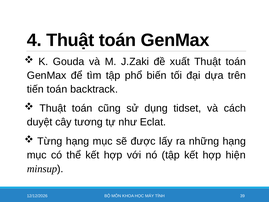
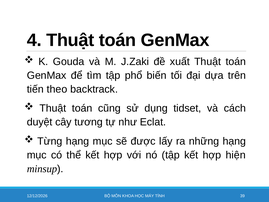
tiến toán: toán -> theo (57, 89)
